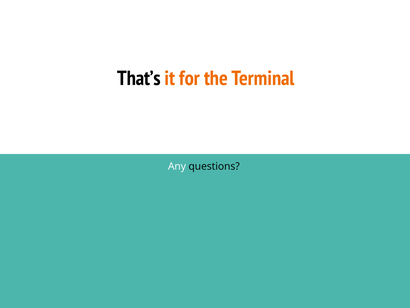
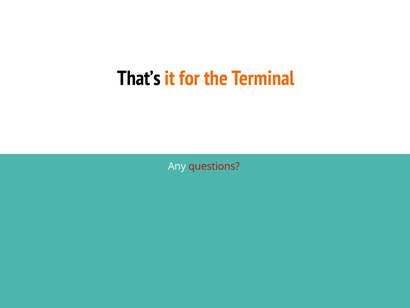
questions colour: black -> red (214, 166)
